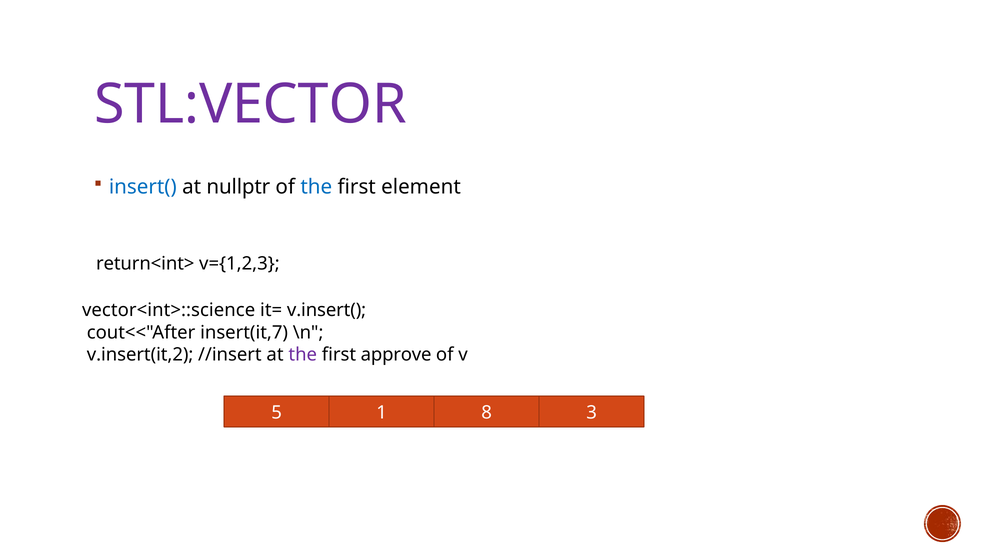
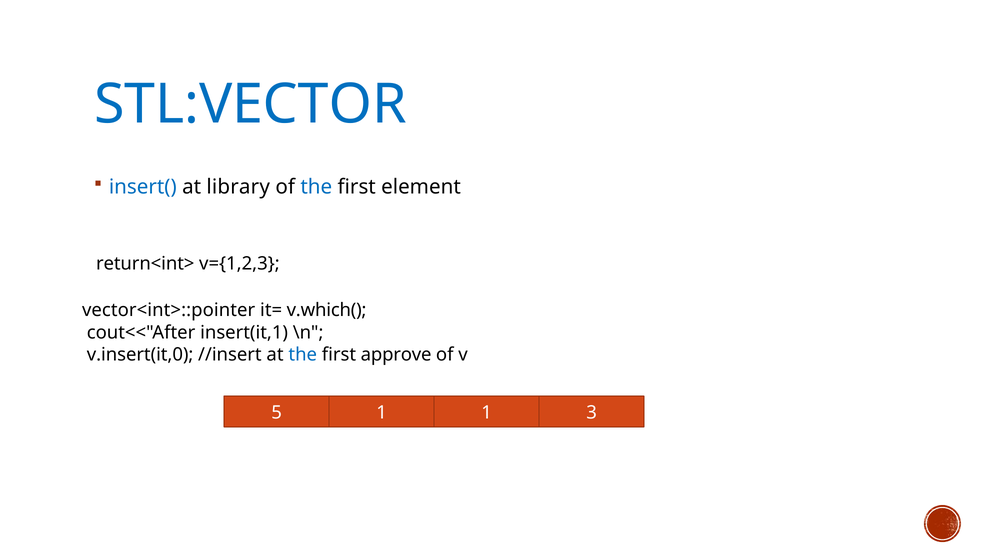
STL:VECTOR colour: purple -> blue (250, 104)
nullptr: nullptr -> library (238, 187)
vector<int>::science: vector<int>::science -> vector<int>::pointer (169, 310)
v.insert(: v.insert( -> v.which( (327, 310)
insert(it,7: insert(it,7 -> insert(it,1 (244, 332)
v.insert(it,2: v.insert(it,2 -> v.insert(it,0 (140, 355)
the colour: purple -> blue (303, 355)
1 8: 8 -> 1 (487, 413)
